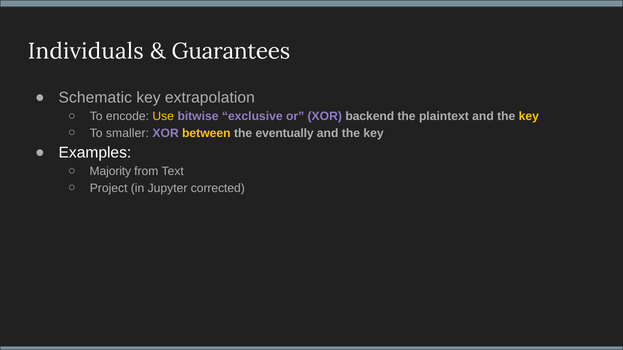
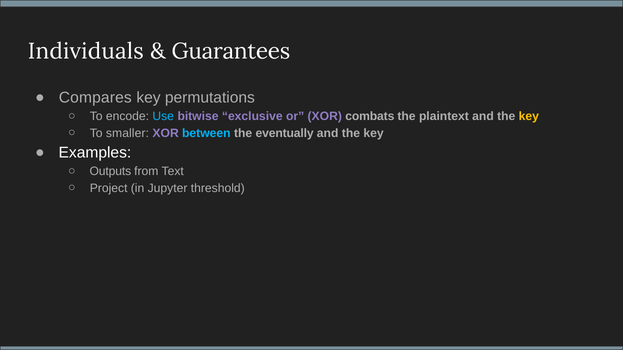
Schematic: Schematic -> Compares (95, 98)
extrapolation: extrapolation -> permutations (210, 98)
Use colour: yellow -> light blue (163, 117)
backend: backend -> combats (370, 117)
between colour: yellow -> light blue (206, 133)
Majority: Majority -> Outputs (110, 172)
corrected: corrected -> threshold (218, 188)
